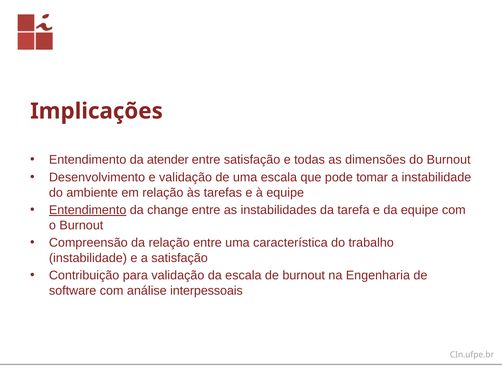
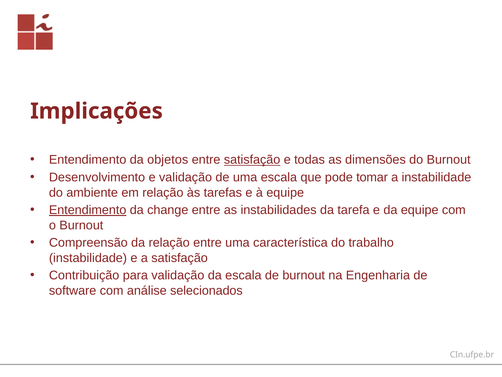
atender: atender -> objetos (168, 160)
satisfação underline: none -> present (252, 160)
interpessoais: interpessoais -> selecionados (206, 290)
